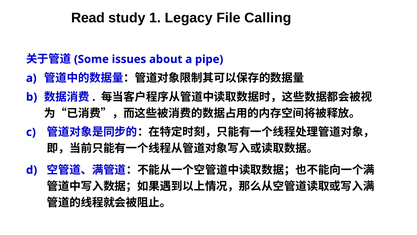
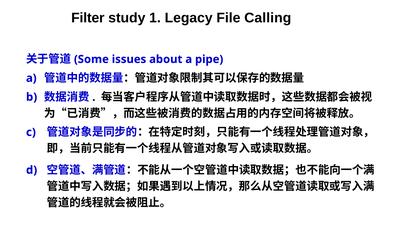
Read: Read -> Filter (88, 18)
